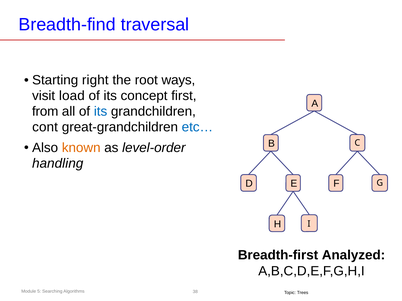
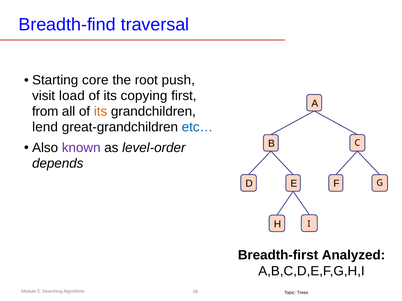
right: right -> core (95, 80)
ways: ways -> push (178, 80)
concept: concept -> copying (144, 96)
its colour: blue -> orange (101, 112)
cont: cont -> lend (45, 127)
known colour: orange -> purple (81, 148)
handling: handling -> depends (58, 164)
